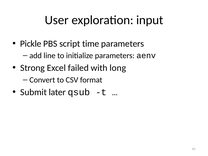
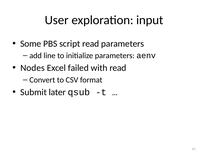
Pickle: Pickle -> Some (31, 44)
script time: time -> read (91, 44)
Strong: Strong -> Nodes (33, 68)
with long: long -> read (118, 68)
